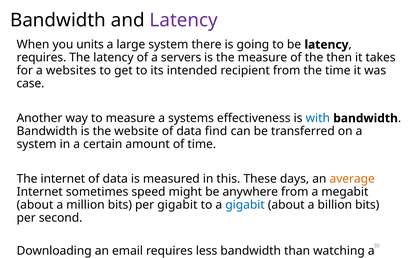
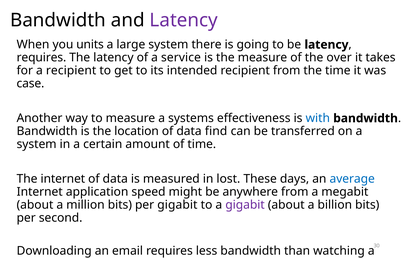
servers: servers -> service (181, 58)
then: then -> over (339, 58)
a websites: websites -> recipient (71, 71)
website: website -> location (137, 131)
this: this -> lost (228, 179)
average colour: orange -> blue (352, 179)
sometimes: sometimes -> application (97, 192)
gigabit colour: blue -> purple (245, 205)
